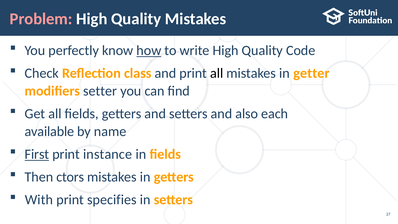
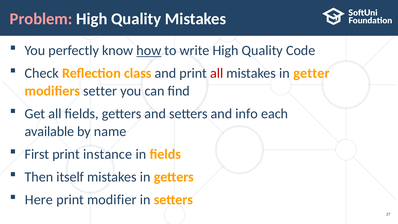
all colour: black -> red (217, 73)
also: also -> info (247, 114)
First underline: present -> none (37, 154)
ctors: ctors -> itself (70, 177)
With: With -> Here (39, 200)
specifies: specifies -> modifier (112, 200)
